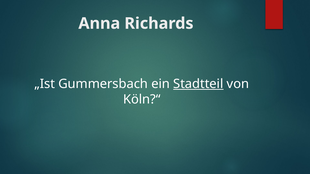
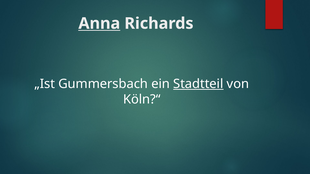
Anna underline: none -> present (99, 23)
